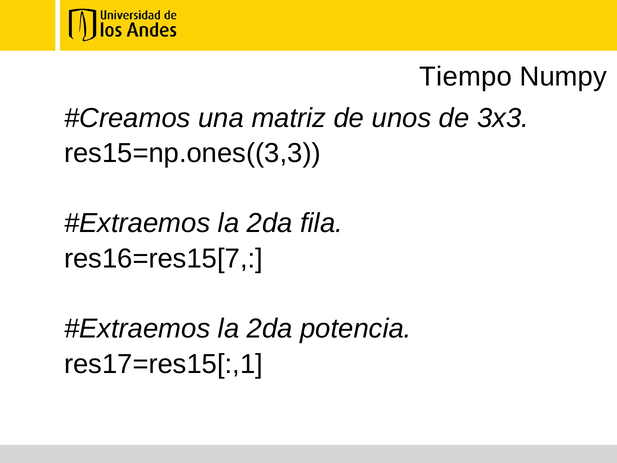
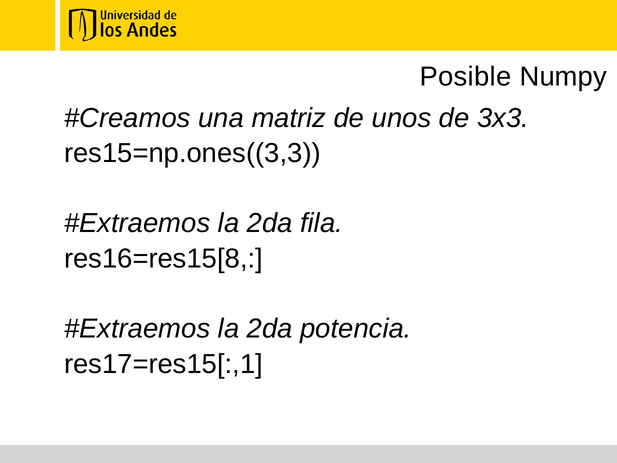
Tiempo: Tiempo -> Posible (466, 76)
res16=res15[7: res16=res15[7 -> res16=res15[8 (163, 258)
